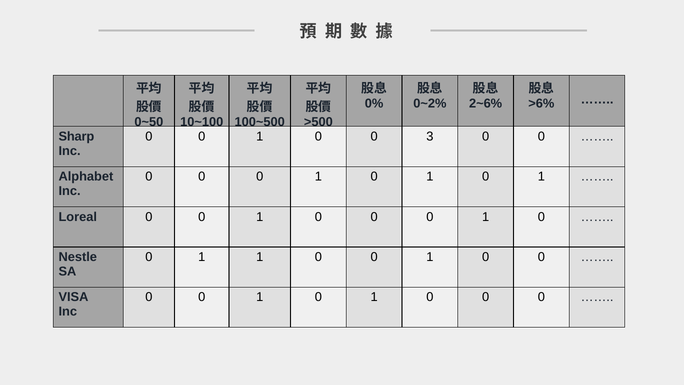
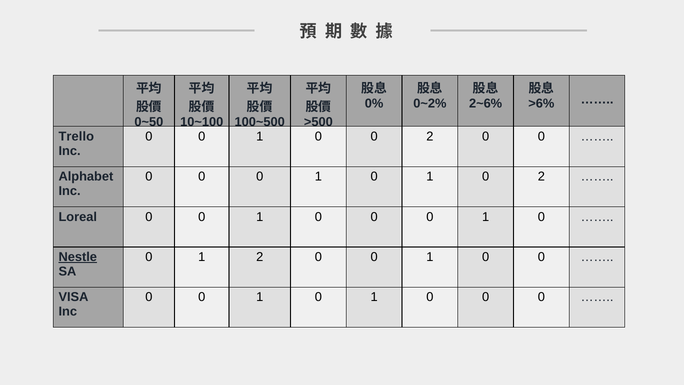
Sharp: Sharp -> Trello (76, 136)
0 0 3: 3 -> 2 (430, 136)
1: 1 -> 2 (541, 176)
Nestle underline: none -> present (78, 257)
1 1: 1 -> 2 (260, 257)
